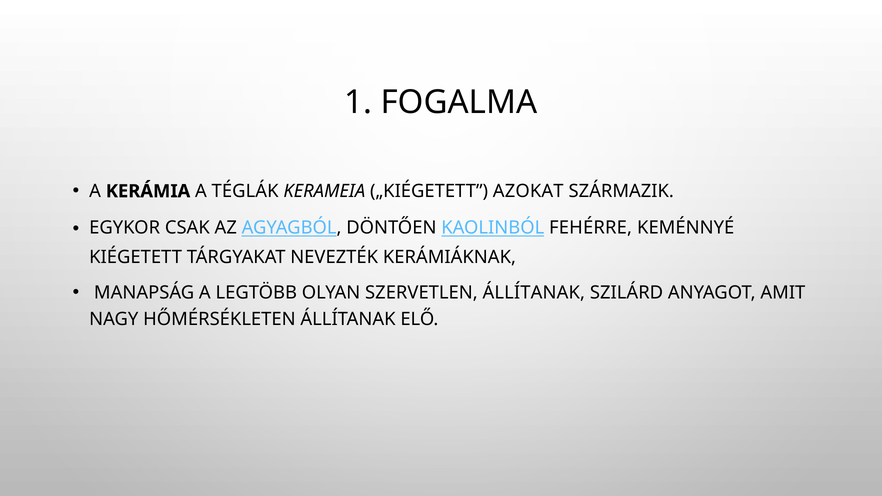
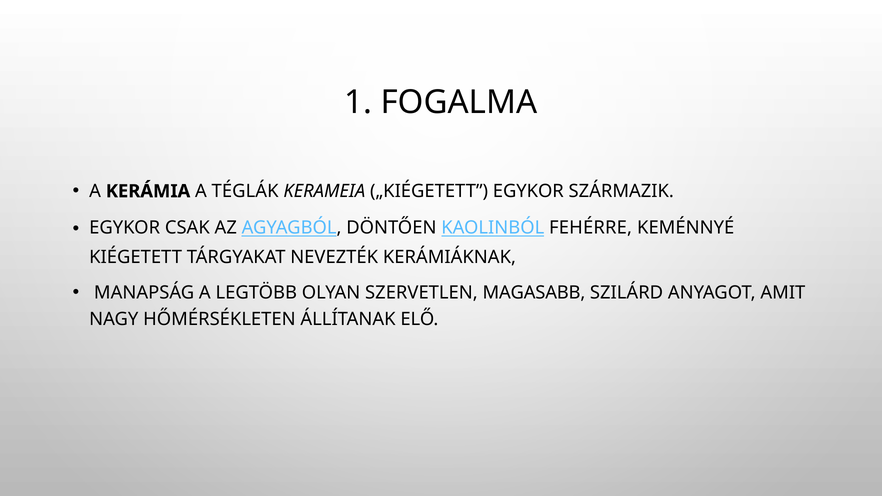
„KIÉGETETT AZOKAT: AZOKAT -> EGYKOR (528, 191)
SZERVETLEN ÁLLÍTANAK: ÁLLÍTANAK -> MAGASABB (534, 293)
